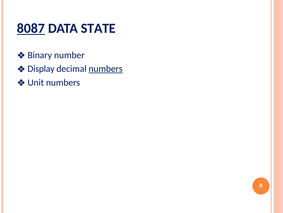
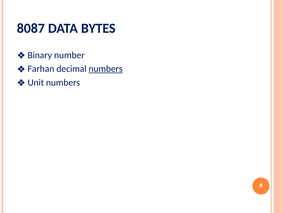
8087 underline: present -> none (31, 28)
STATE: STATE -> BYTES (98, 28)
Display: Display -> Farhan (41, 69)
